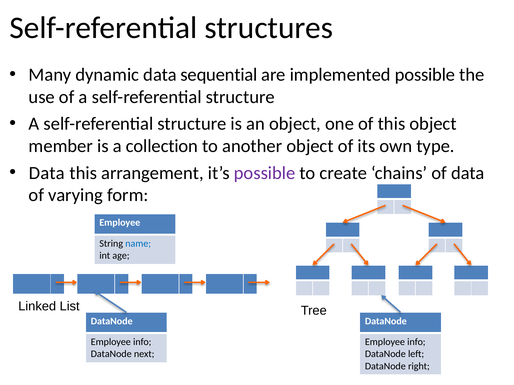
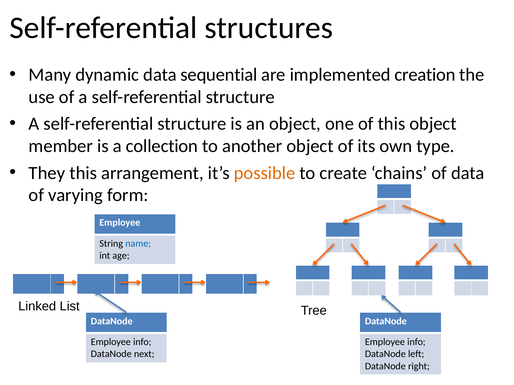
implemented possible: possible -> creation (425, 75)
Data: Data -> They (47, 173)
possible colour: purple -> orange (265, 173)
